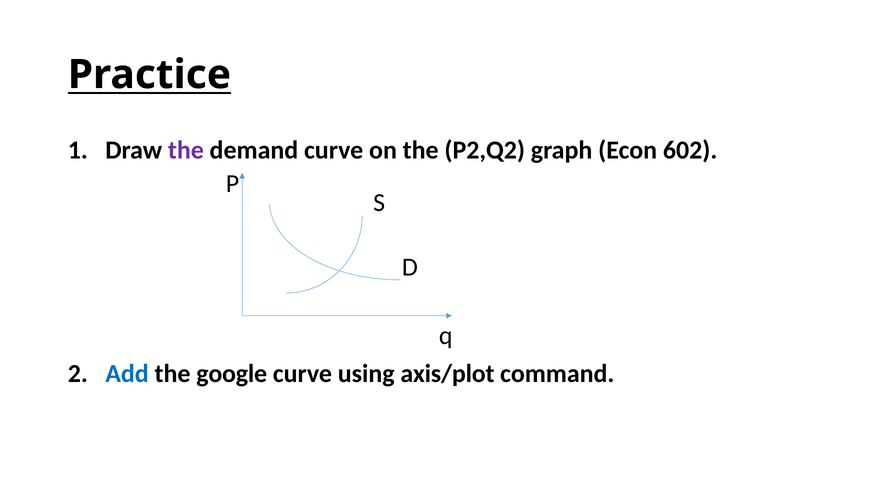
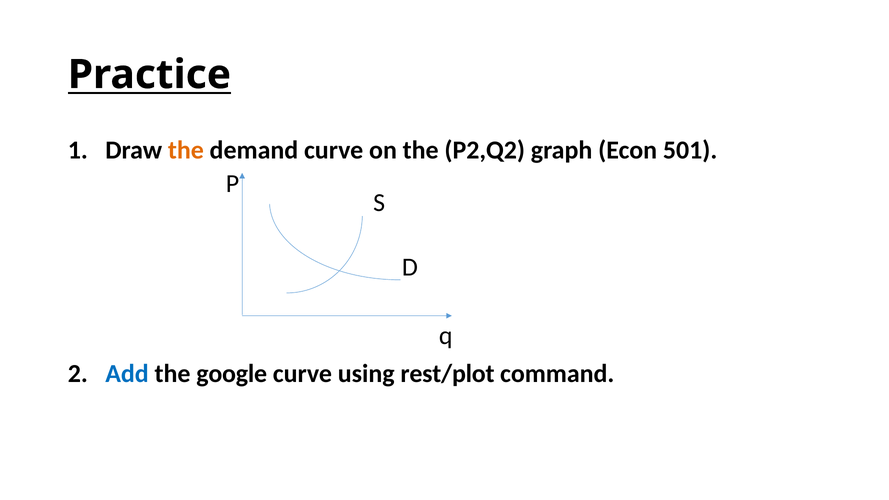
the colour: purple -> orange (186, 150)
602: 602 -> 501 (690, 150)
axis/plot: axis/plot -> rest/plot (447, 374)
